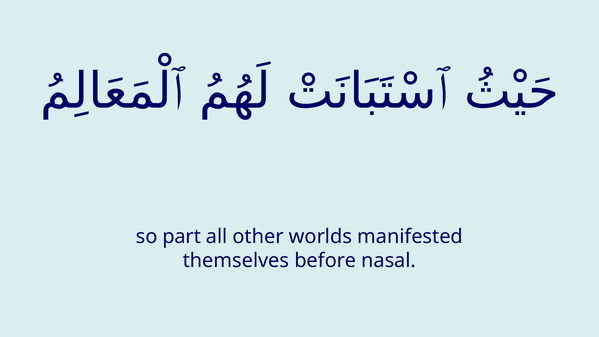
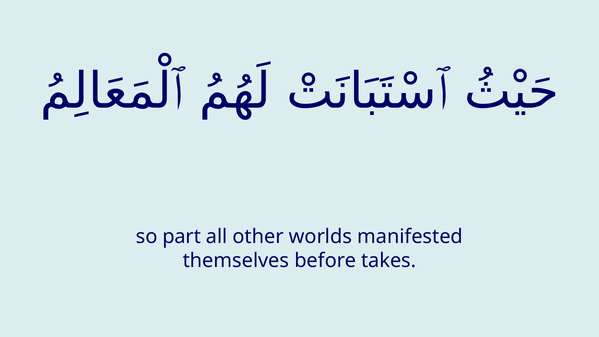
nasal: nasal -> takes (389, 260)
